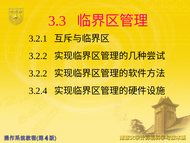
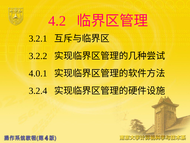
3.3: 3.3 -> 4.2 (57, 21)
3.2.2: 3.2.2 -> 4.0.1 (38, 73)
